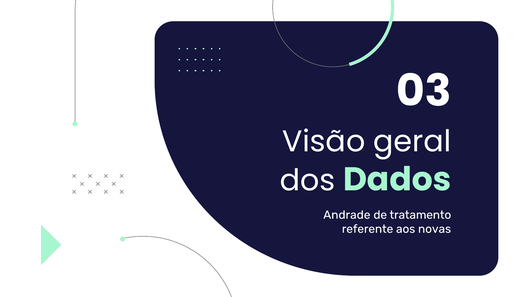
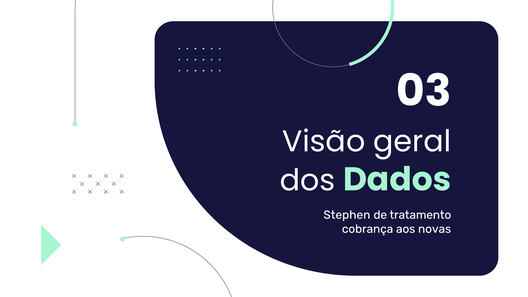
Andrade: Andrade -> Stephen (347, 215)
referente: referente -> cobrança (368, 229)
